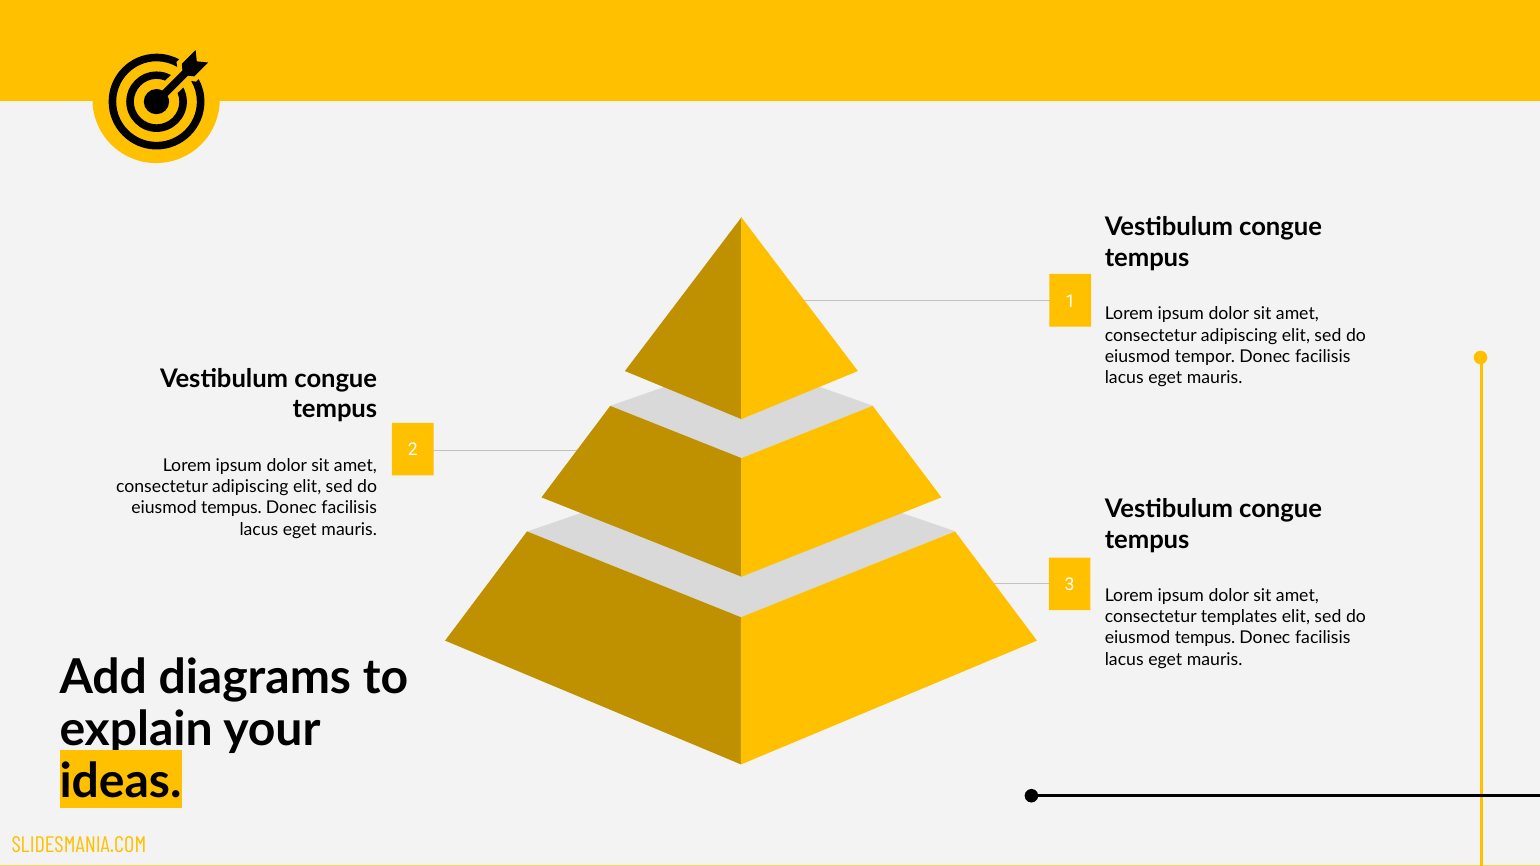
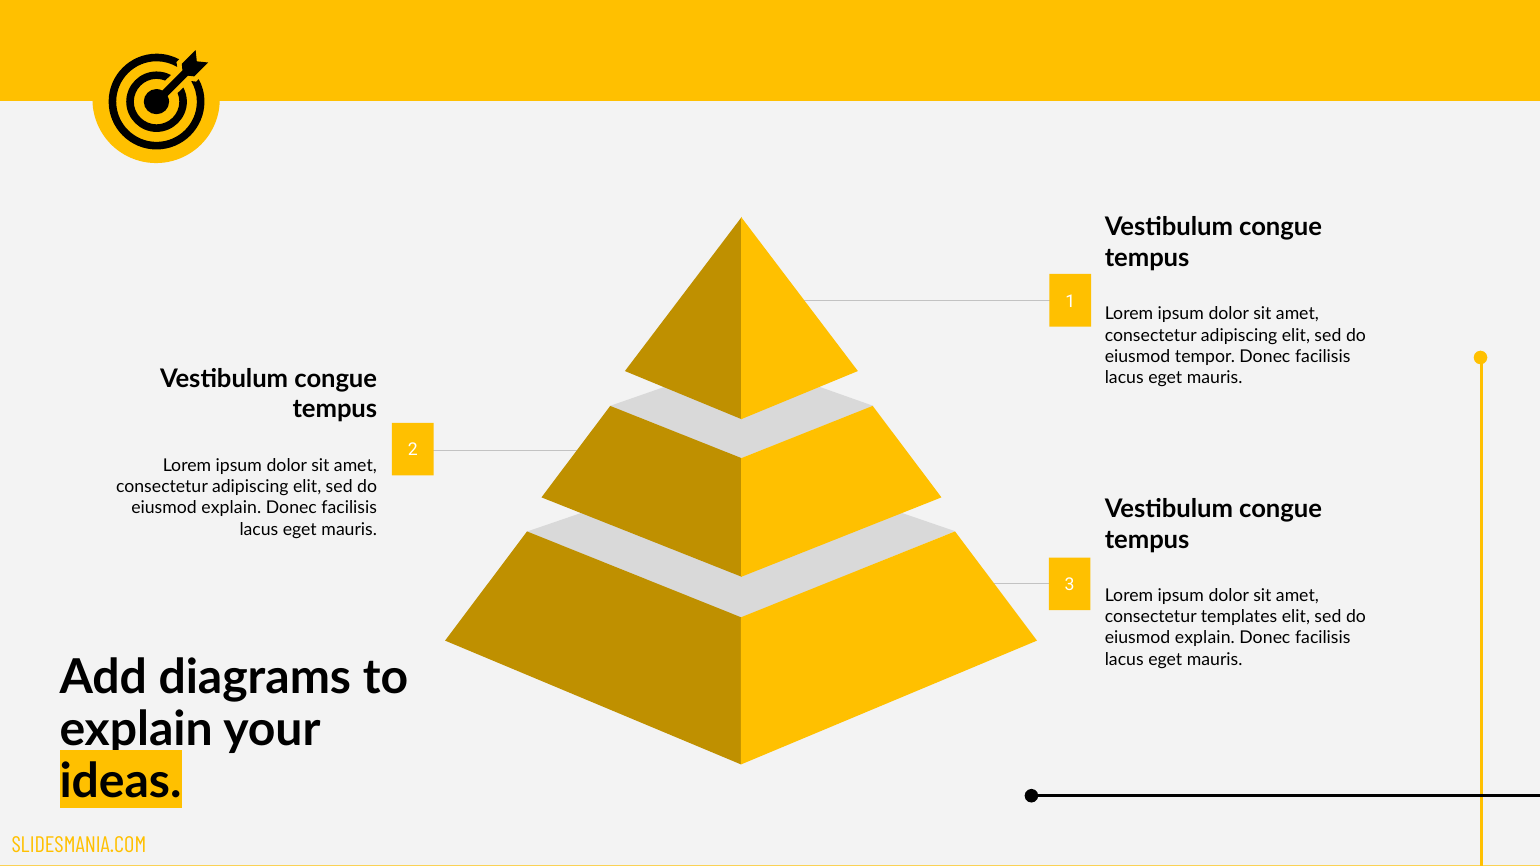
tempus: tempus -> explain (231, 508)
tempus: tempus -> explain (1205, 638)
